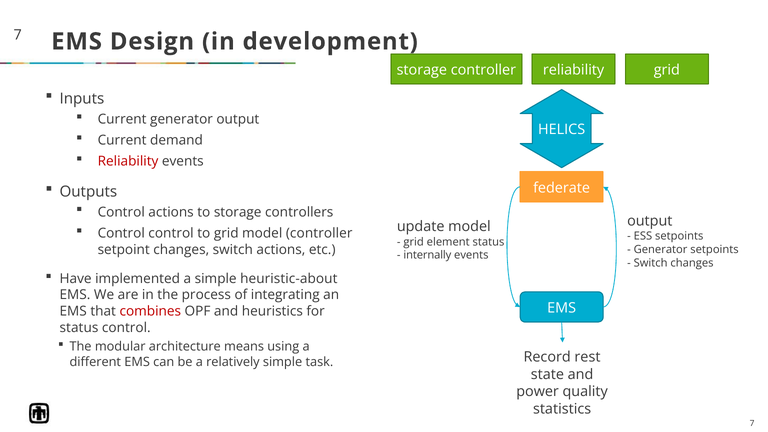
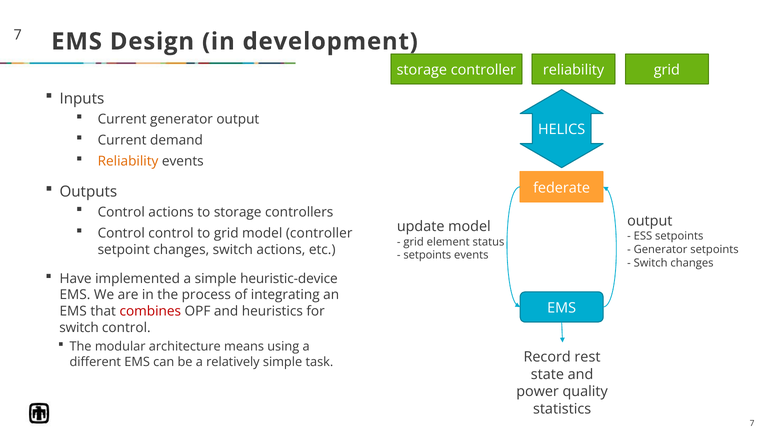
Reliability colour: red -> orange (128, 161)
internally: internally -> setpoints (427, 255)
heuristic-about: heuristic-about -> heuristic-device (289, 279)
status: status -> switch (79, 328)
